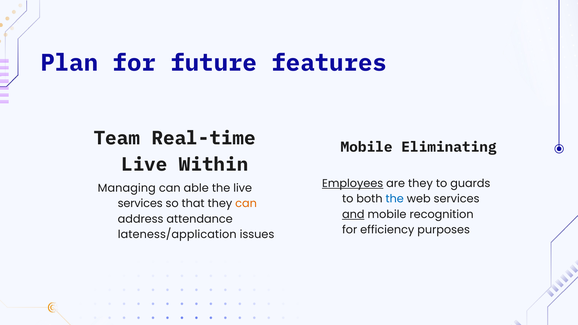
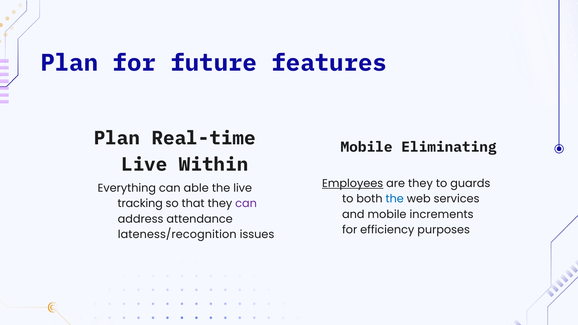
Team: Team -> Plan (117, 138)
Managing: Managing -> Everything (127, 188)
services: services -> tracking (140, 204)
can colour: orange -> purple (246, 204)
and underline: present -> none (353, 214)
recognition: recognition -> increments (442, 214)
lateness/application: lateness/application -> lateness/recognition (177, 235)
